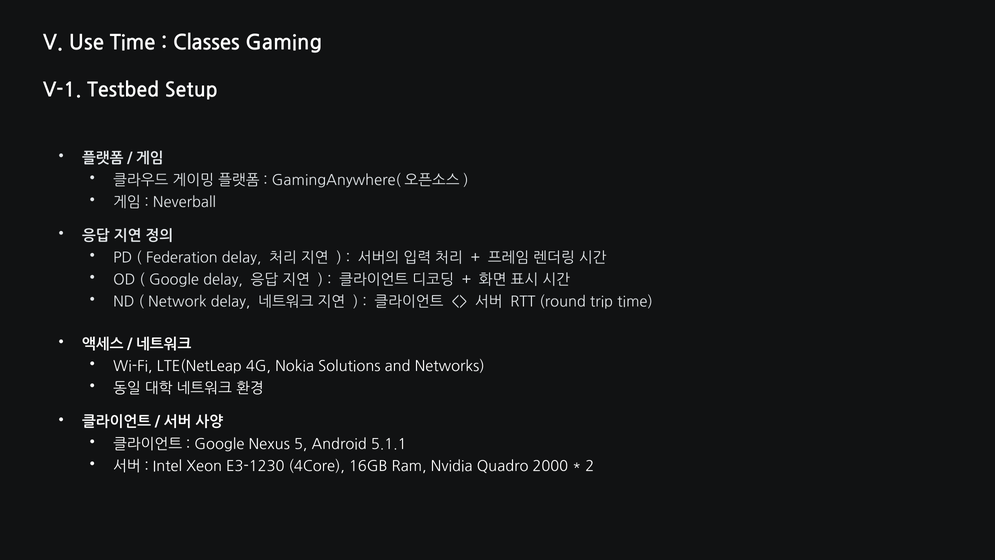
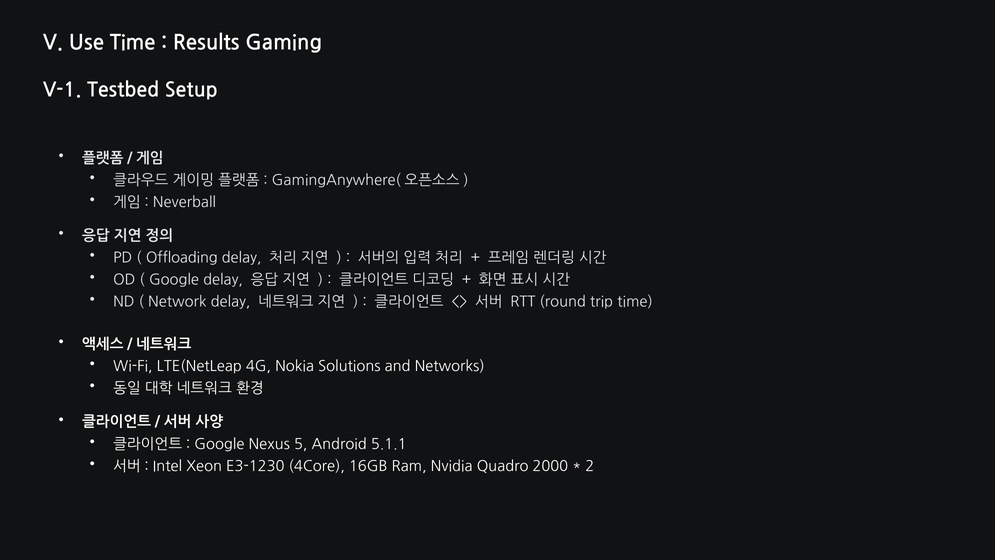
Classes: Classes -> Results (206, 43)
Federation: Federation -> Offloading (182, 258)
